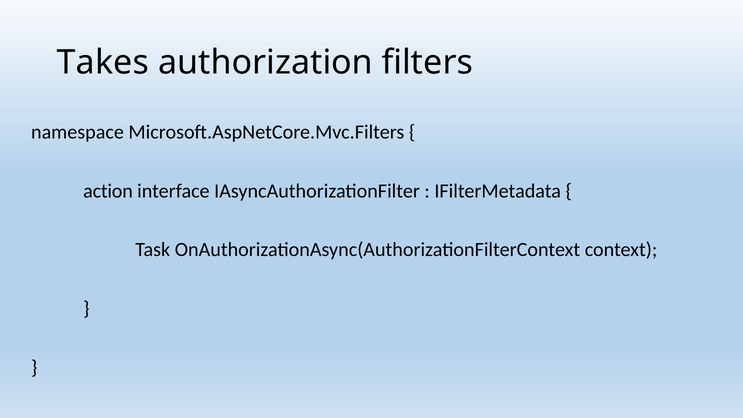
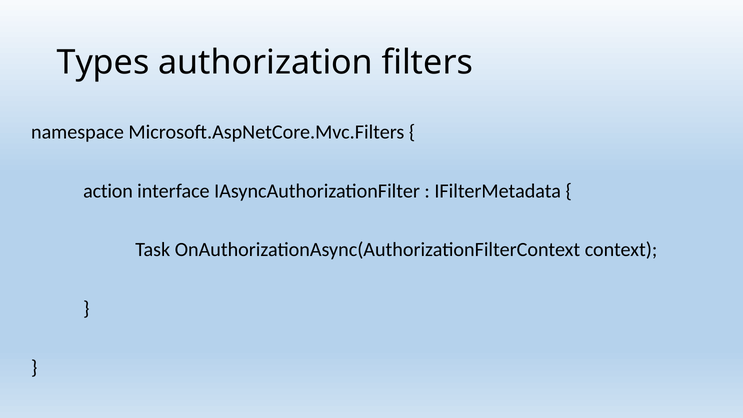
Takes: Takes -> Types (103, 62)
